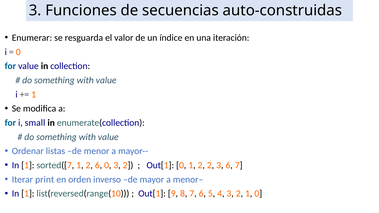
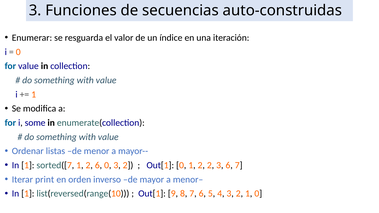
small: small -> some (35, 123)
